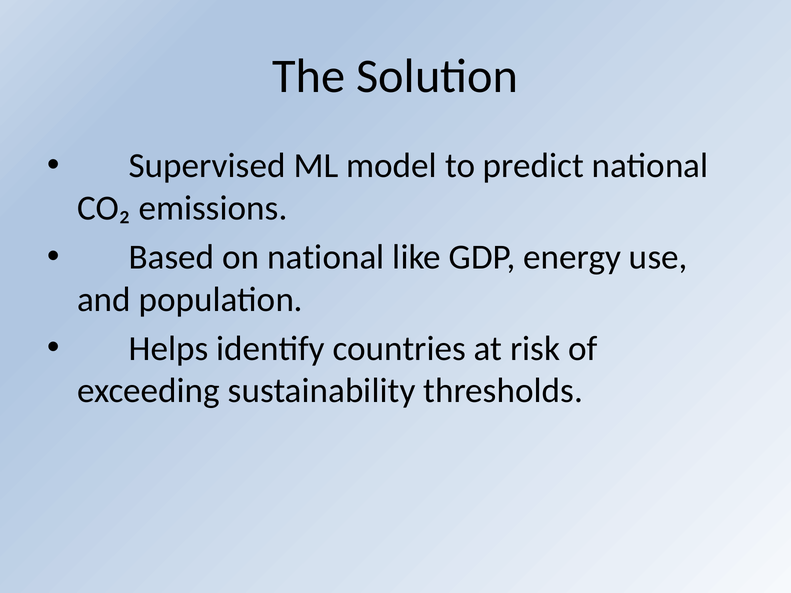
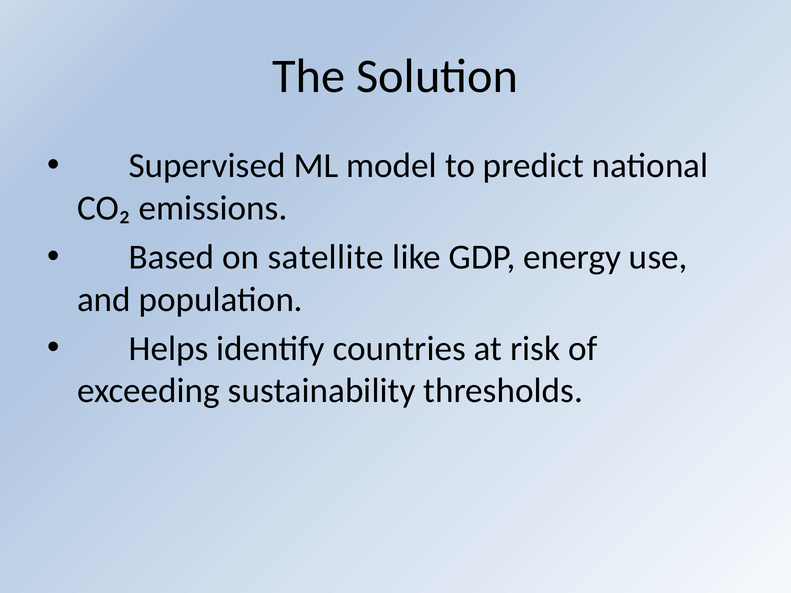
on national: national -> satellite (326, 257)
